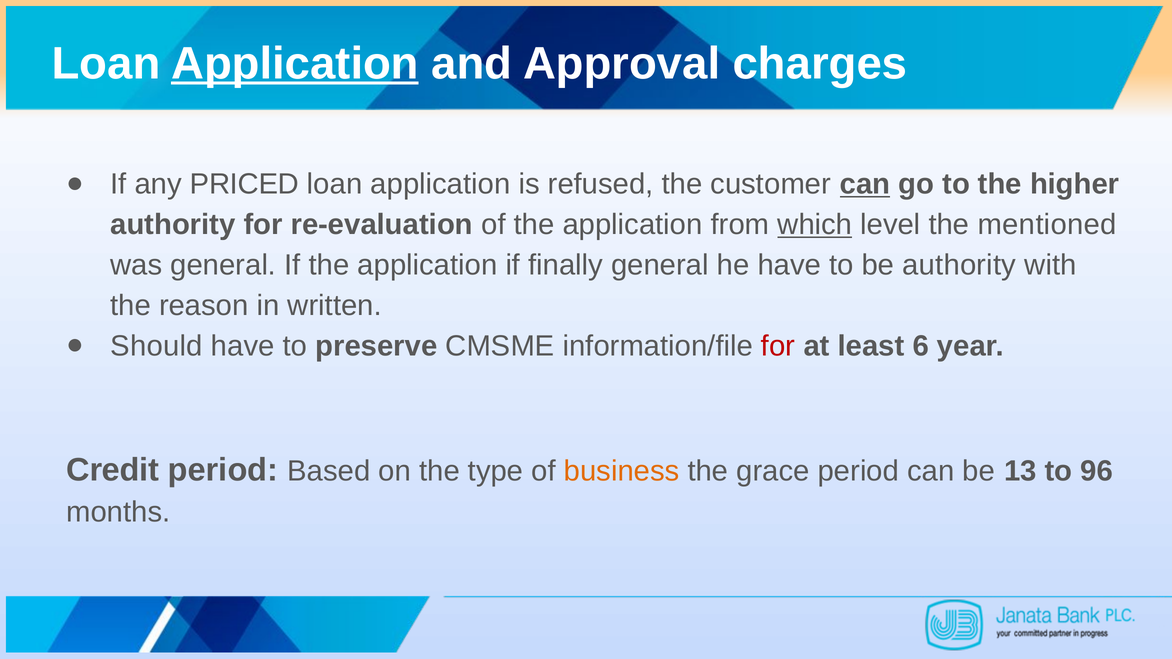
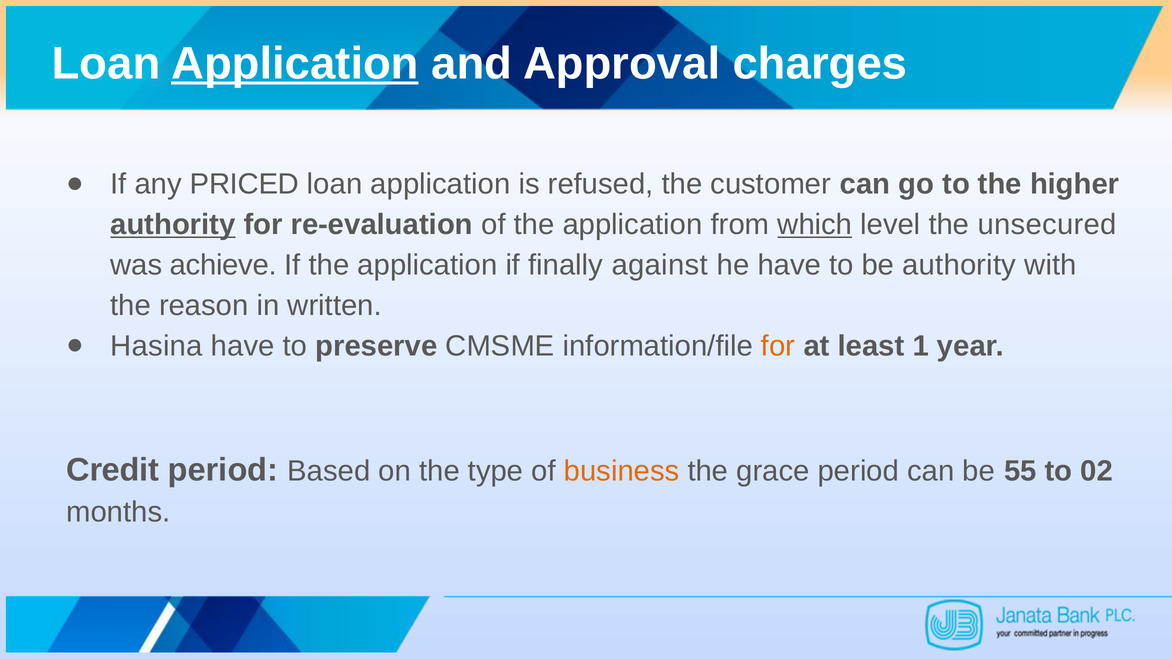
can underline: present -> none (865, 184)
authority underline: none -> present (173, 225)
mentioned: mentioned -> unsecured (1047, 225)
was general: general -> achieve (223, 265)
finally general: general -> against (660, 265)
Should: Should -> Hasina (156, 346)
for colour: red -> orange (778, 346)
6: 6 -> 1 (921, 346)
13: 13 -> 55 (1020, 471)
96: 96 -> 02 (1097, 471)
